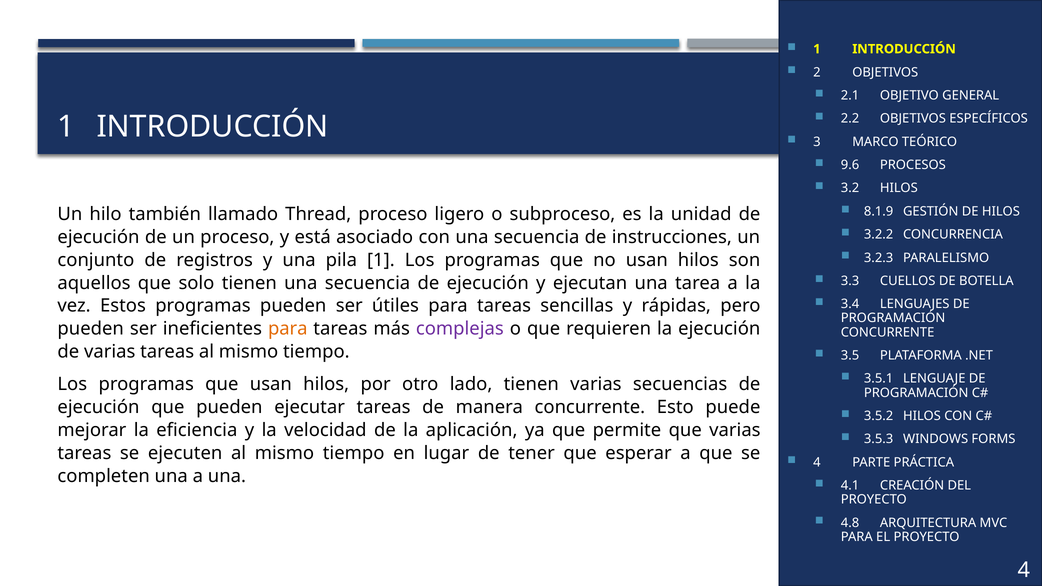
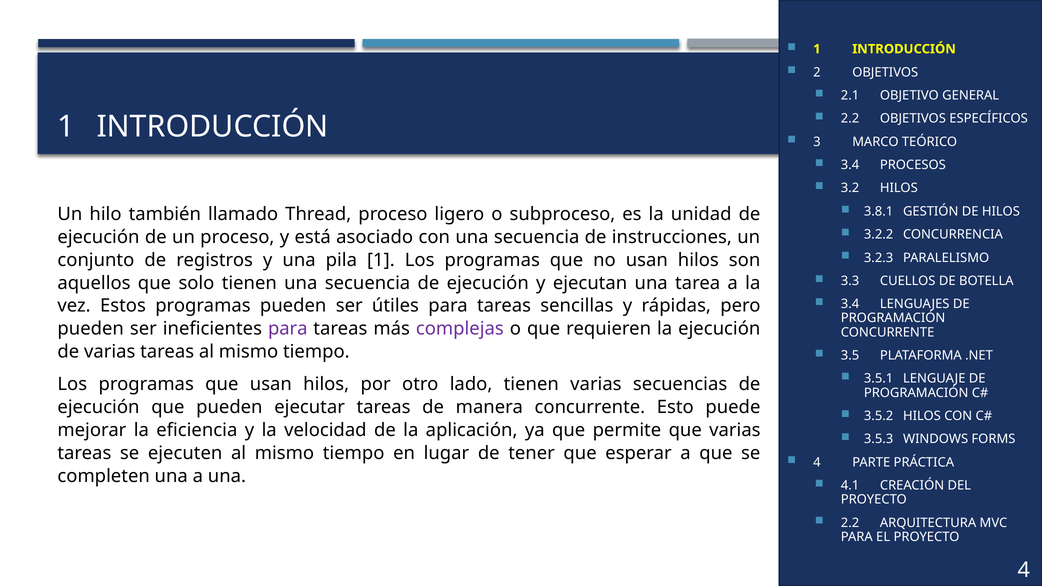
9.6: 9.6 -> 3.4 (850, 165)
8.1.9: 8.1.9 -> 3.8.1 (879, 211)
para colour: orange -> purple (288, 329)
4.8: 4.8 -> 2.2 (850, 523)
